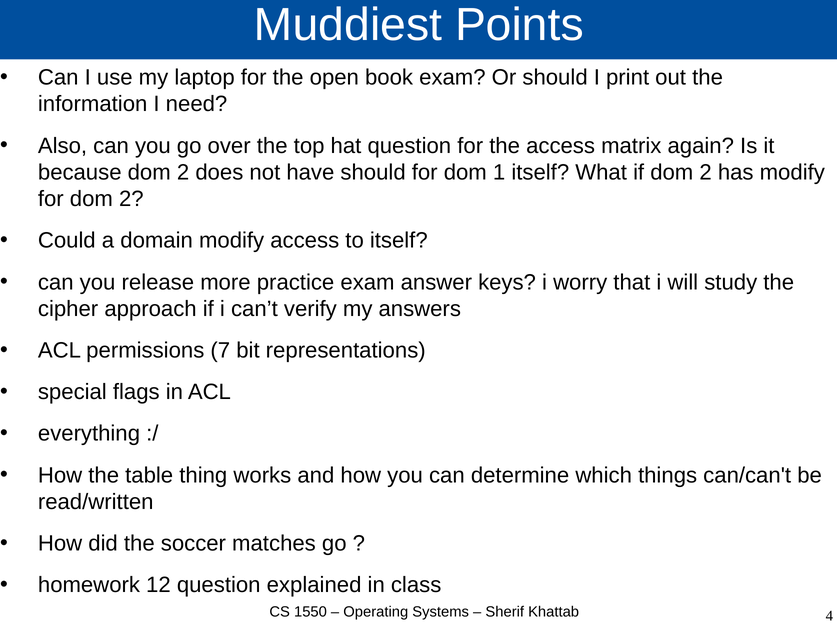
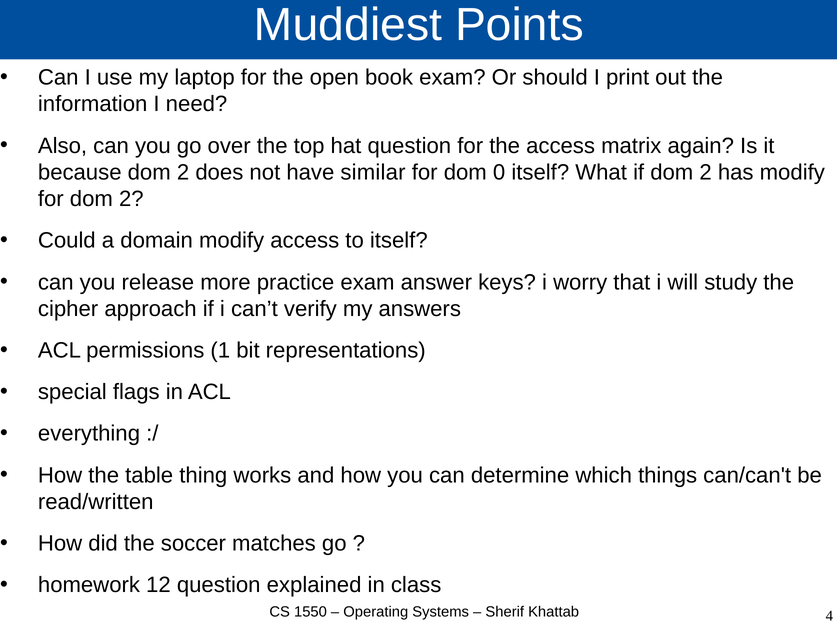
have should: should -> similar (373, 172)
1: 1 -> 0 (499, 172)
7: 7 -> 1 (220, 350)
